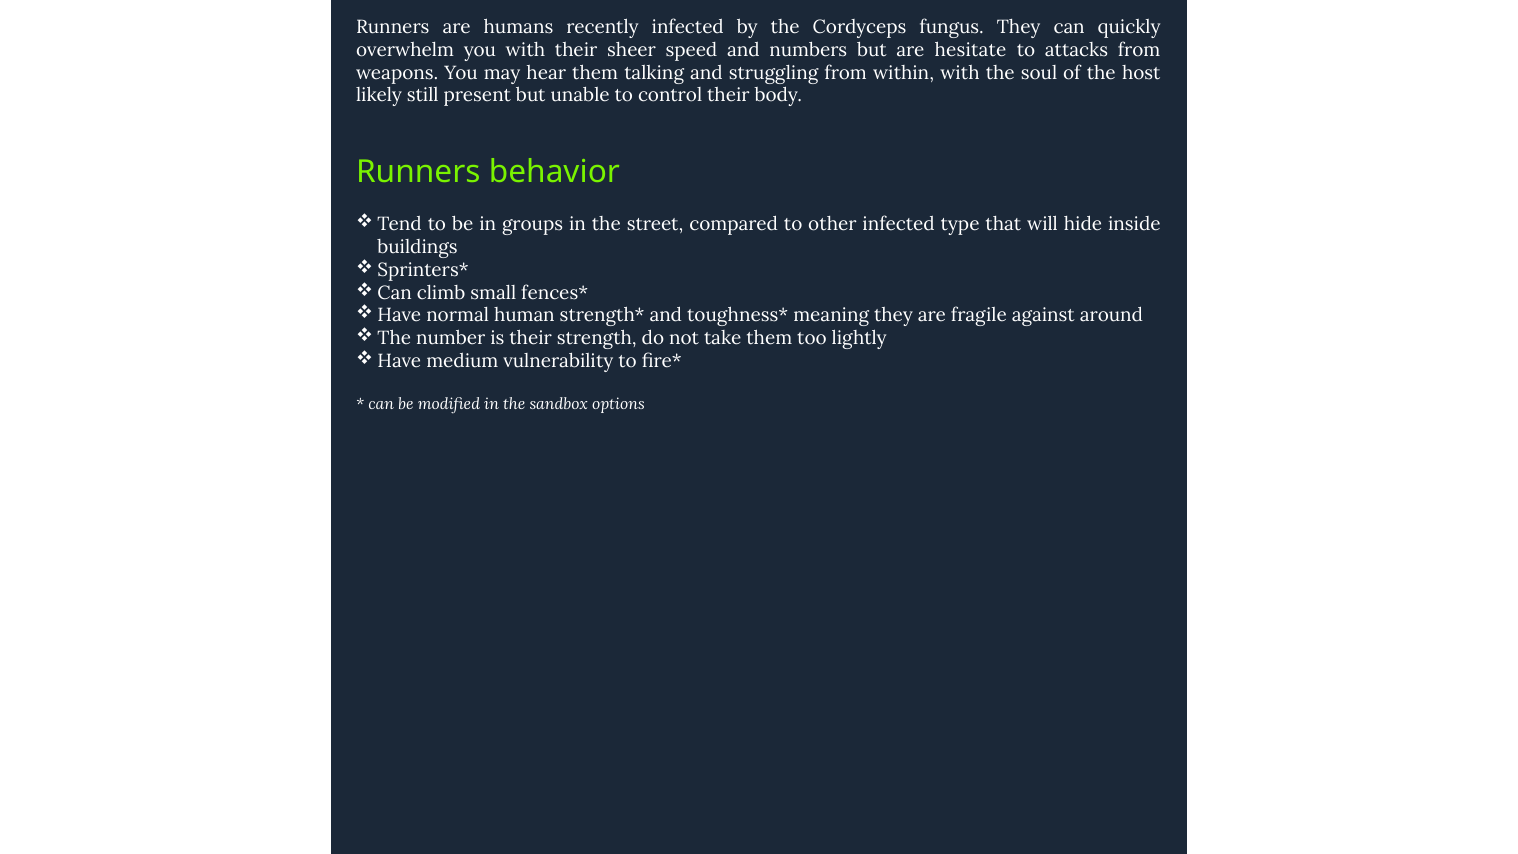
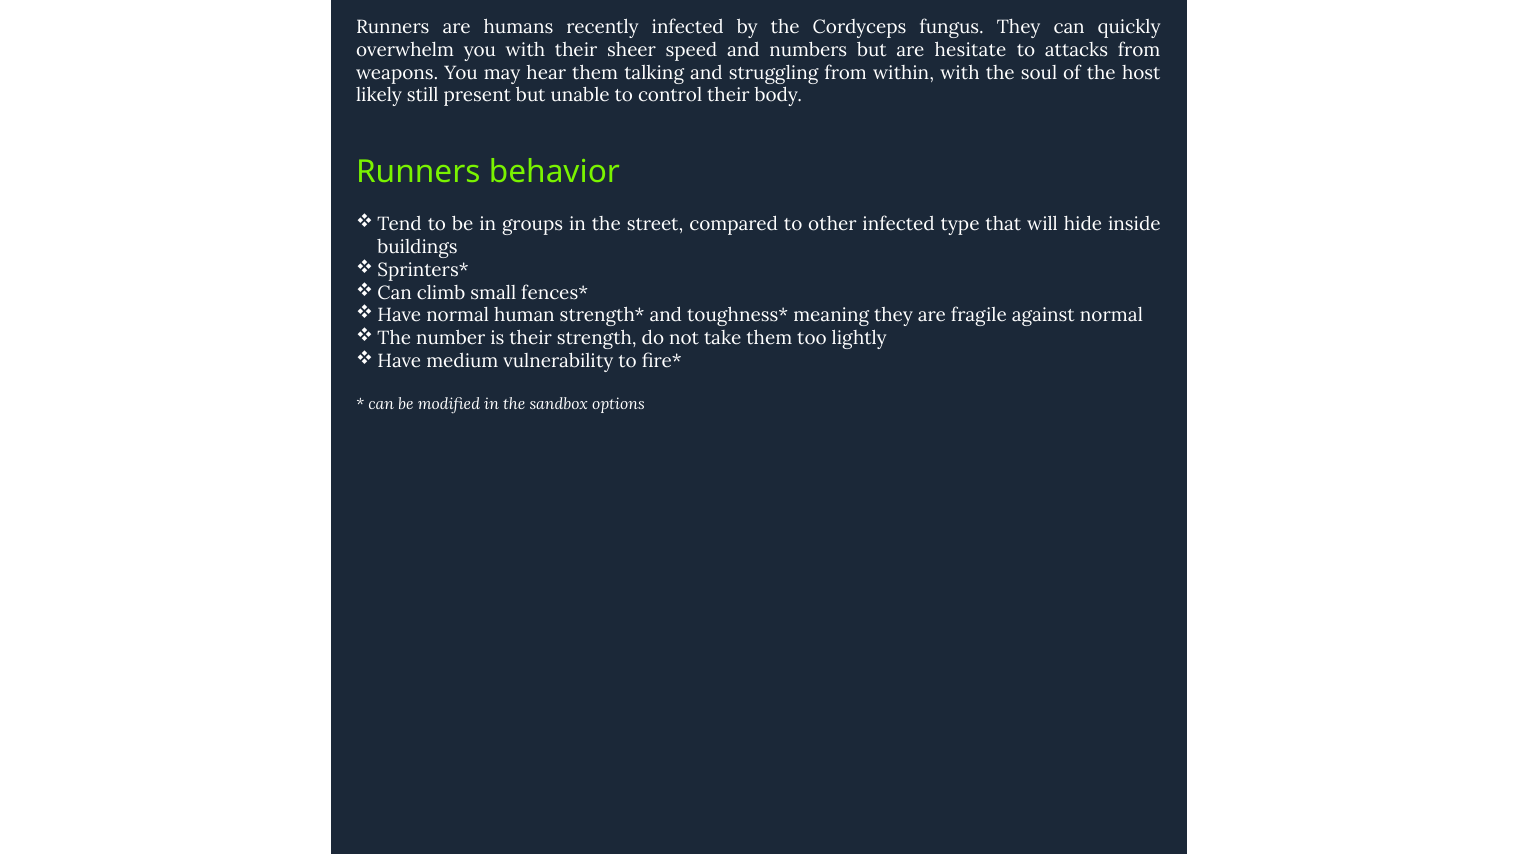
against around: around -> normal (1111, 316)
